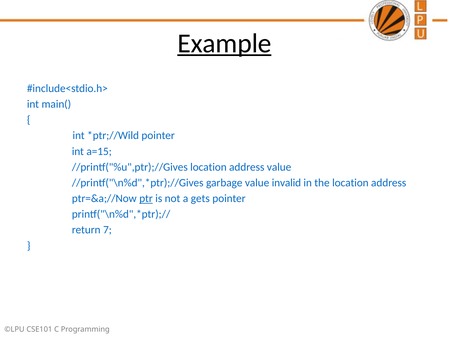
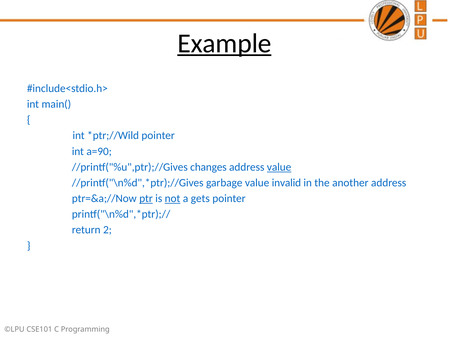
a=15: a=15 -> a=90 (99, 151)
//printf("%u",ptr);//Gives location: location -> changes (208, 167)
value underline: none -> present (279, 167)
the location: location -> another (350, 183)
not underline: none -> present (173, 198)
7: 7 -> 2 (107, 230)
